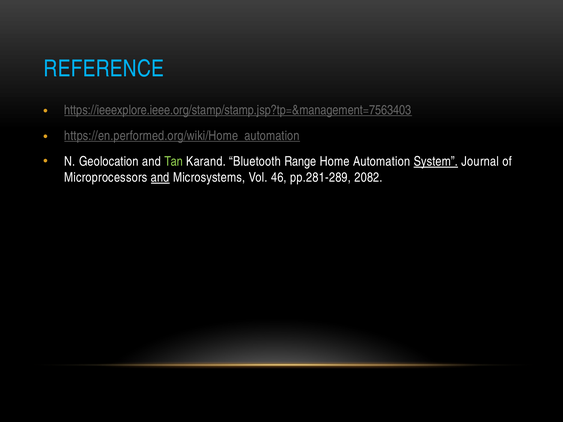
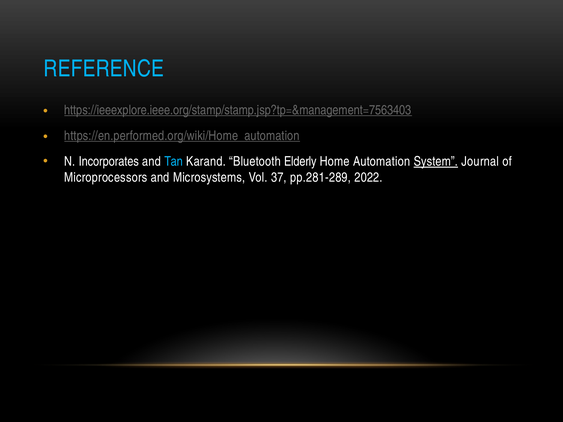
Geolocation: Geolocation -> Incorporates (109, 162)
Tan colour: light green -> light blue (174, 162)
Range: Range -> Elderly (300, 162)
and underline: present -> none (160, 178)
46: 46 -> 37 (279, 178)
2082: 2082 -> 2022 (369, 178)
